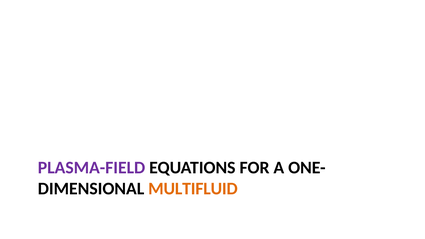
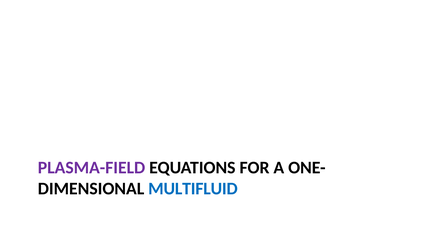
MULTIFLUID colour: orange -> blue (193, 189)
